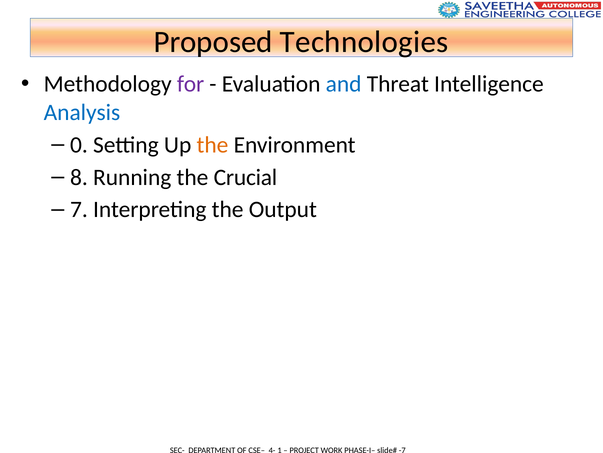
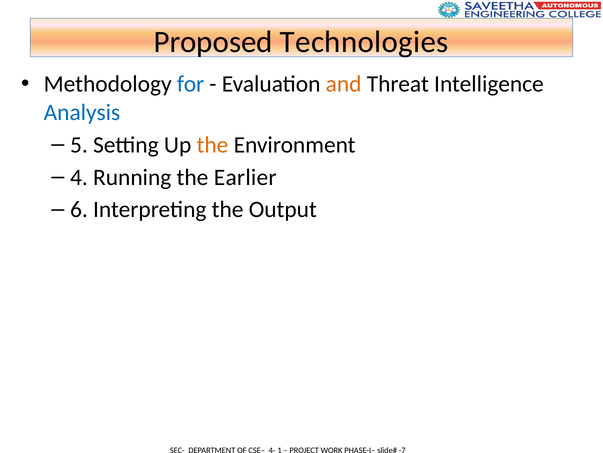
for colour: purple -> blue (191, 84)
and colour: blue -> orange (344, 84)
0: 0 -> 5 (79, 145)
8: 8 -> 4 (79, 177)
Crucial: Crucial -> Earlier (245, 177)
7: 7 -> 6 (79, 209)
